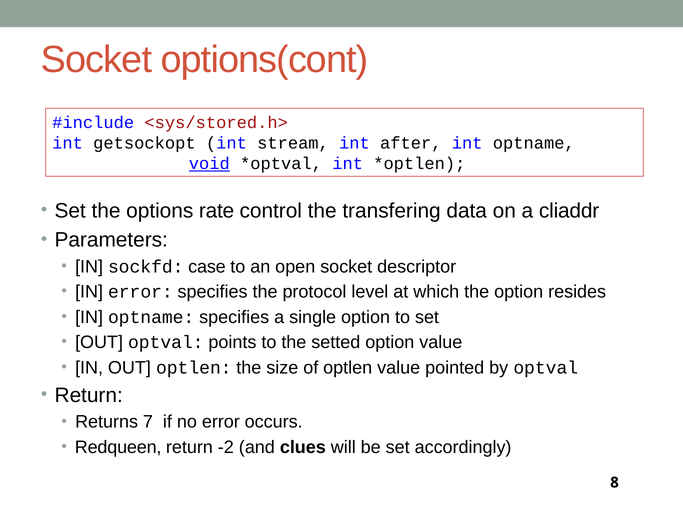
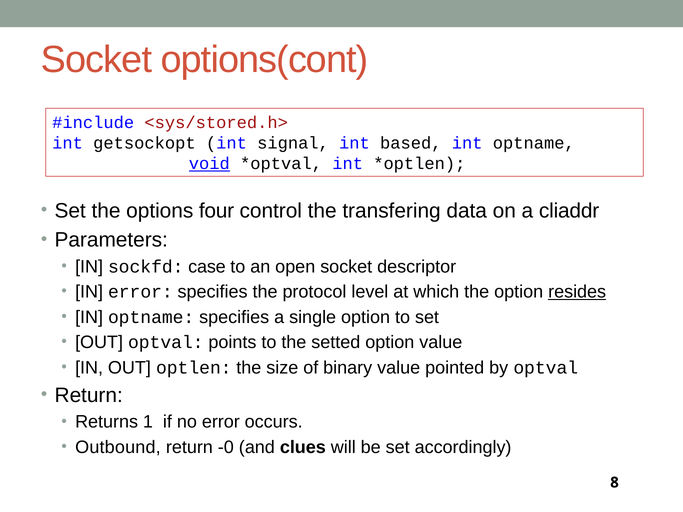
stream: stream -> signal (293, 143)
after: after -> based (411, 143)
rate: rate -> four (217, 211)
resides underline: none -> present (577, 292)
of optlen: optlen -> binary (348, 368)
7: 7 -> 1 (148, 422)
Redqueen: Redqueen -> Outbound (118, 447)
-2: -2 -> -0 (226, 447)
